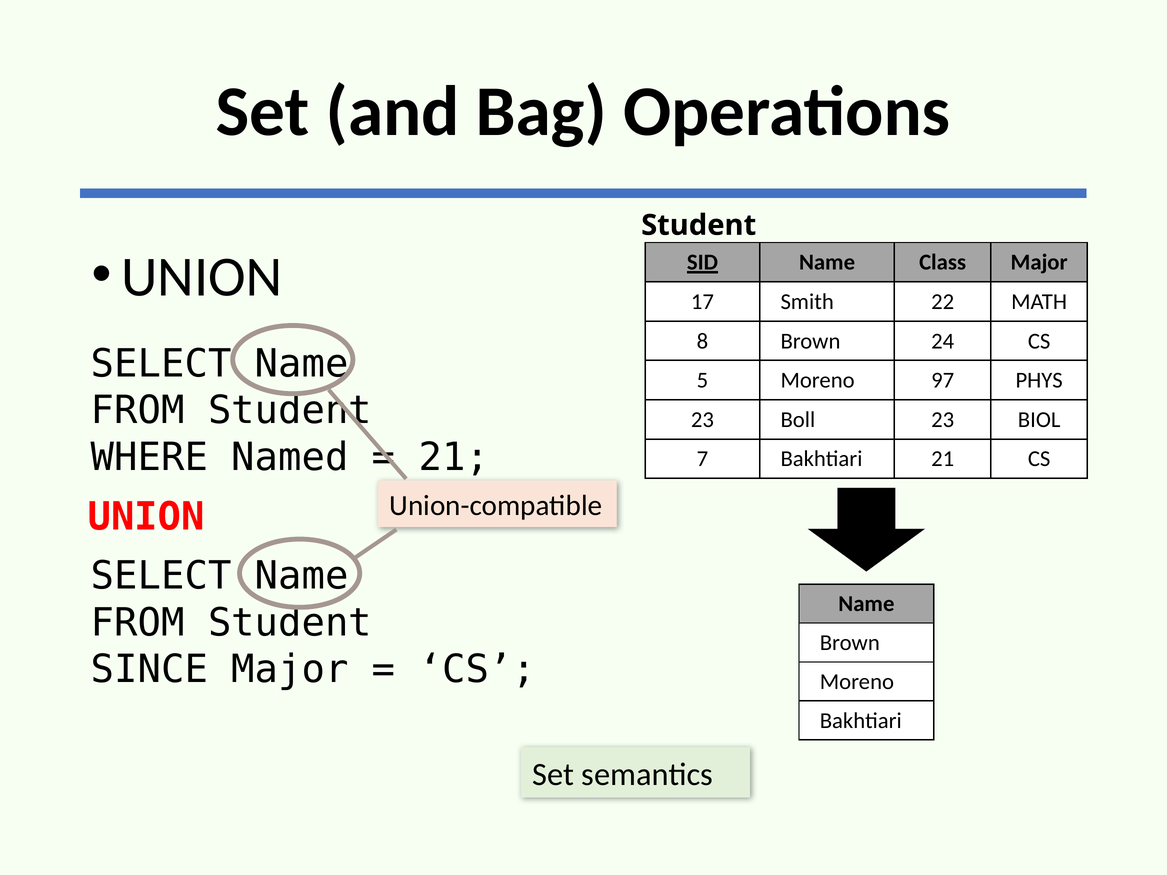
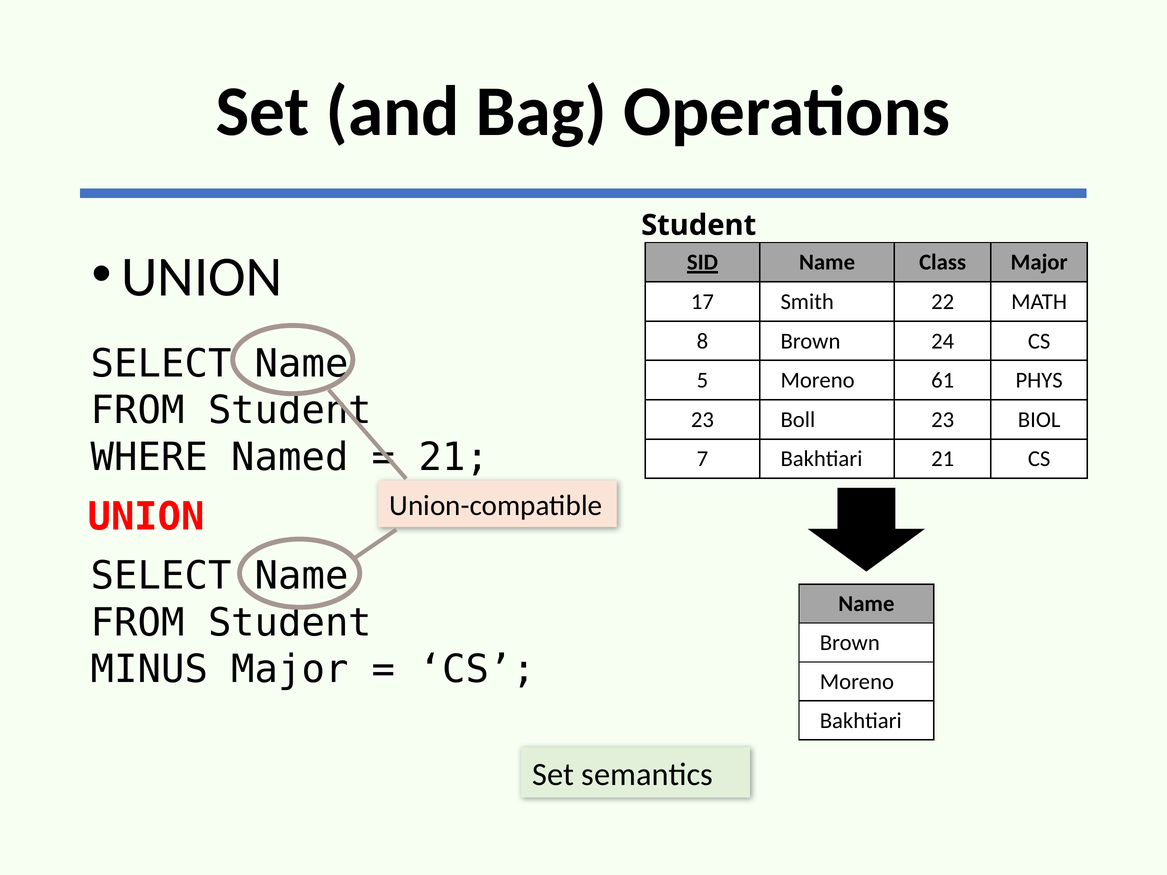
97: 97 -> 61 (943, 380)
SINCE: SINCE -> MINUS (149, 670)
